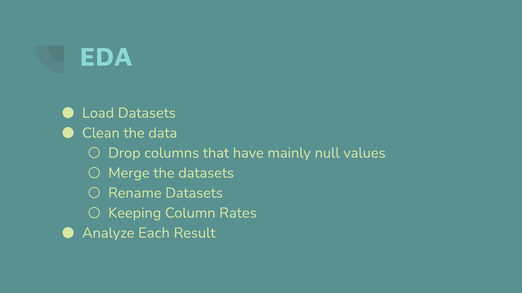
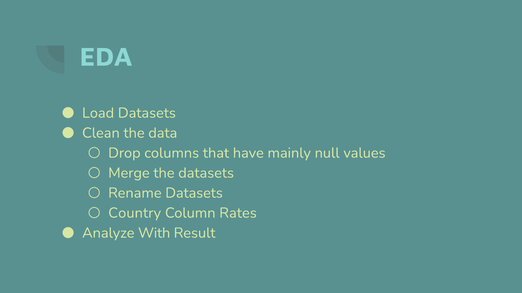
Keeping: Keeping -> Country (135, 213)
Each: Each -> With (154, 233)
